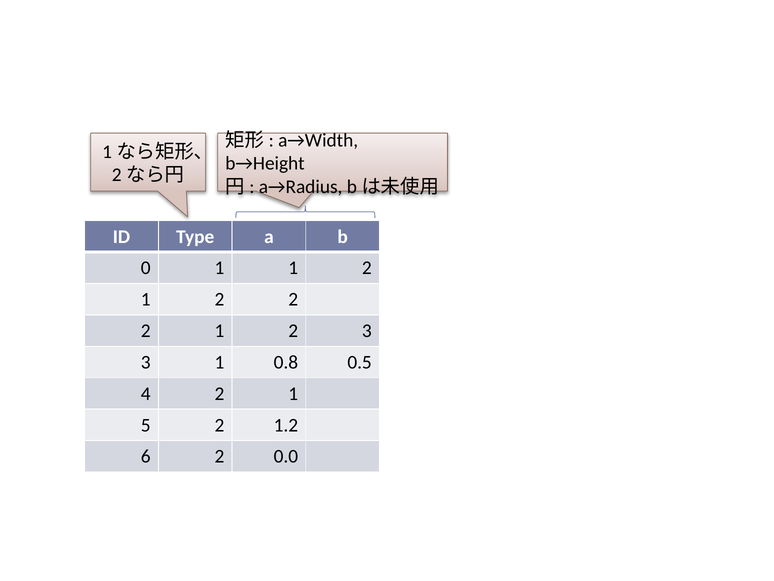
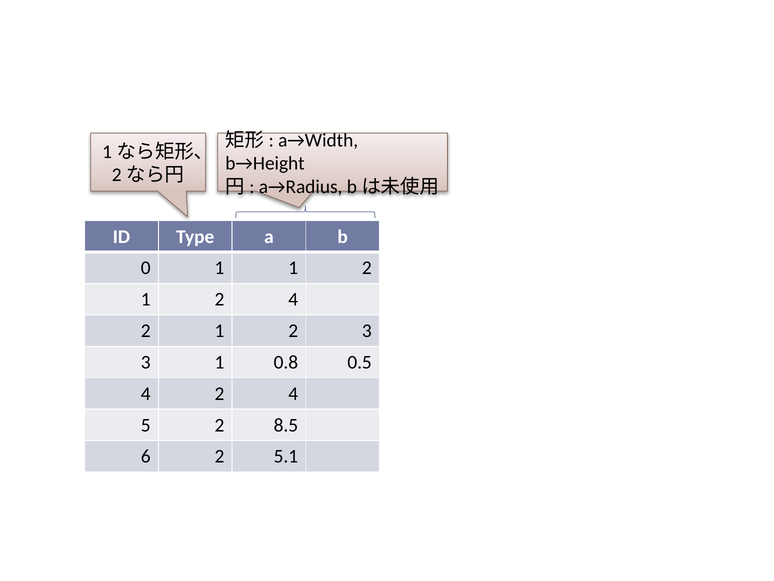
1 2 2: 2 -> 4 (293, 299)
4 2 1: 1 -> 4 (293, 393)
1.2: 1.2 -> 8.5 (286, 425)
0.0: 0.0 -> 5.1 (286, 456)
